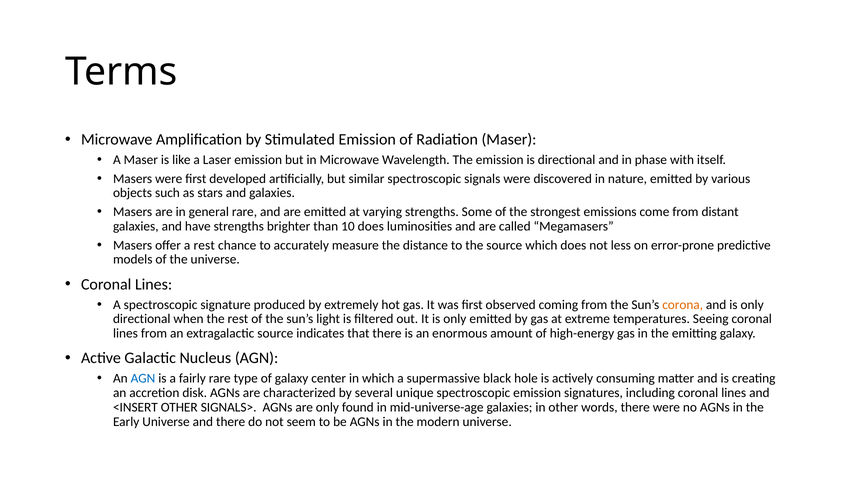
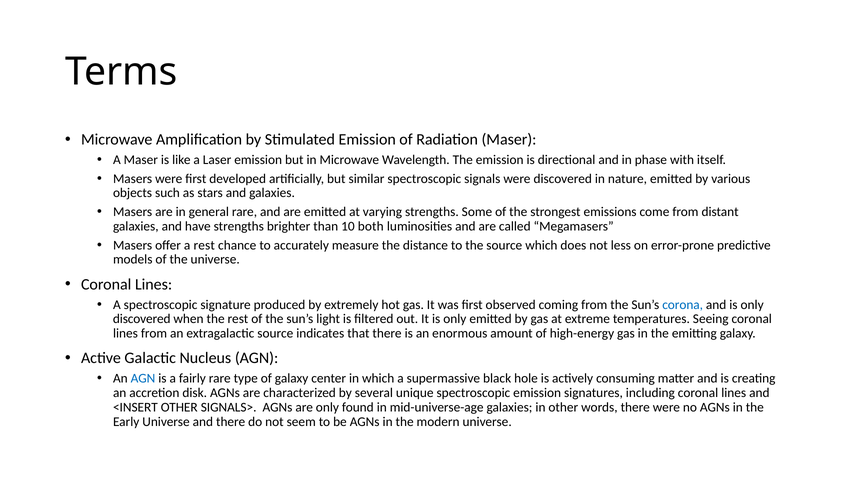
10 does: does -> both (371, 226)
corona colour: orange -> blue (683, 304)
directional: directional -> discovered (142, 319)
